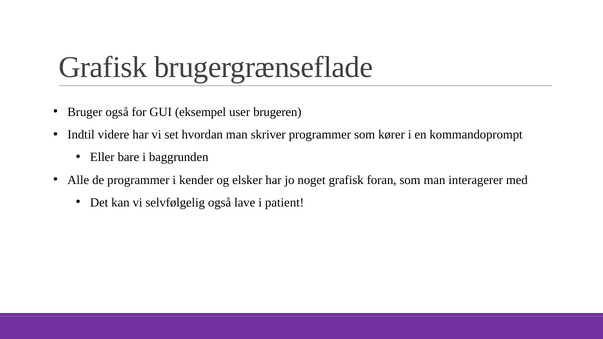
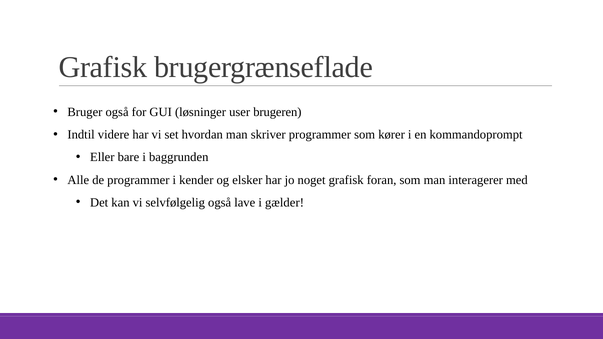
eksempel: eksempel -> løsninger (200, 112)
patient: patient -> gælder (285, 203)
